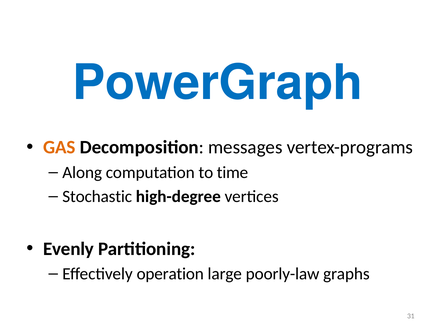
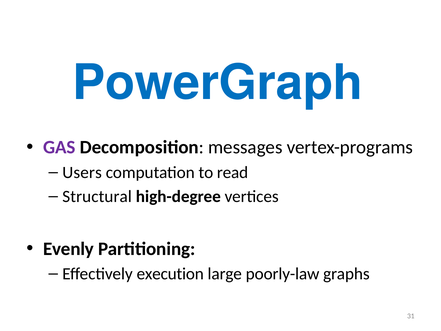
GAS colour: orange -> purple (59, 147)
Along: Along -> Users (82, 172)
time: time -> read (232, 172)
Stochastic: Stochastic -> Structural (97, 196)
operation: operation -> execution (170, 274)
